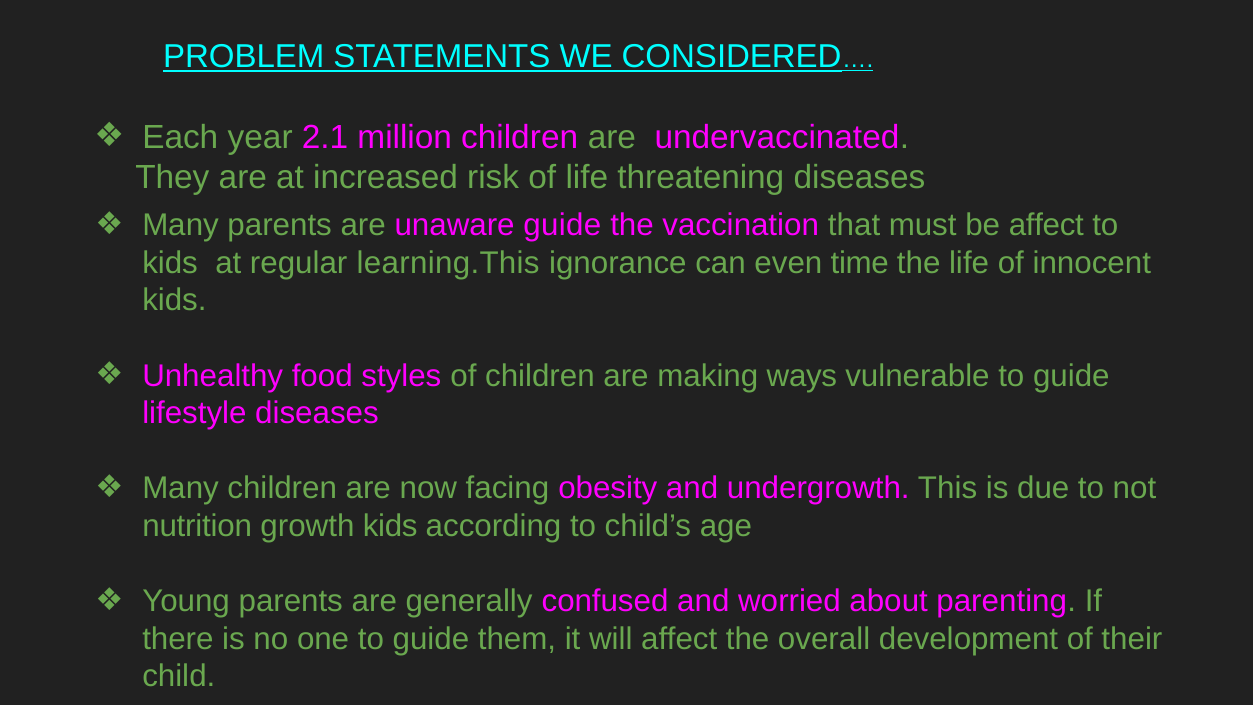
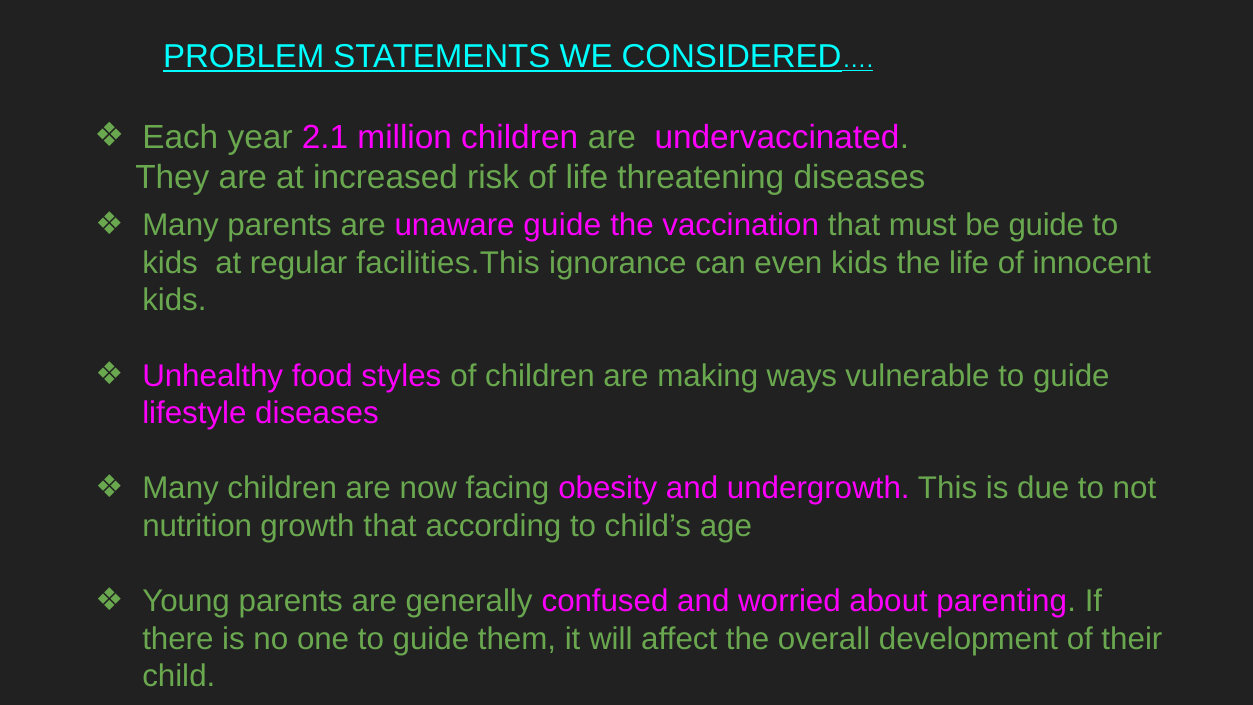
be affect: affect -> guide (1046, 225)
learning.This: learning.This -> facilities.This (448, 263)
even time: time -> kids (859, 263)
growth kids: kids -> that (390, 526)
